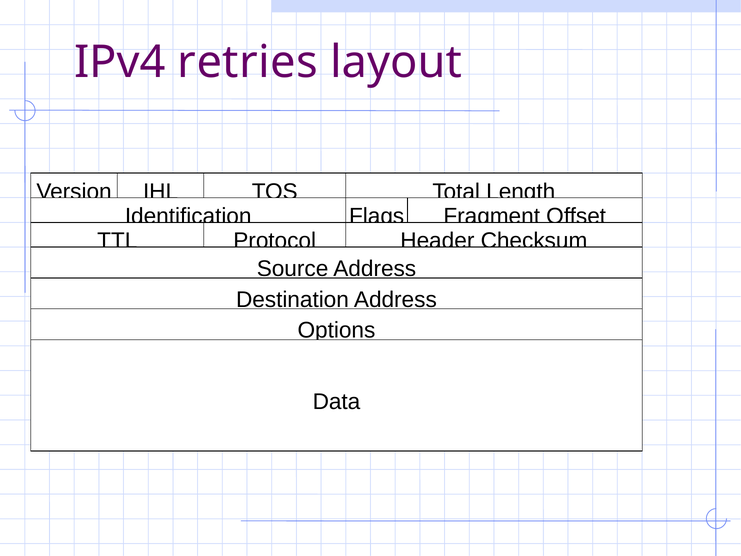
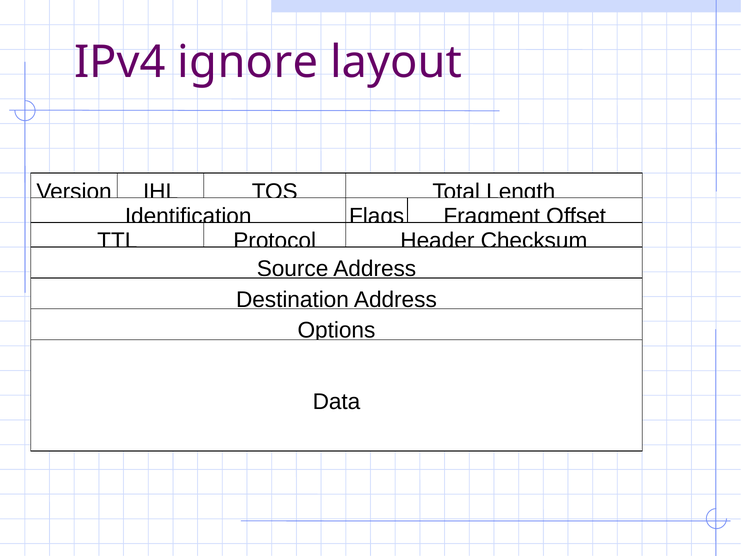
retries: retries -> ignore (248, 62)
